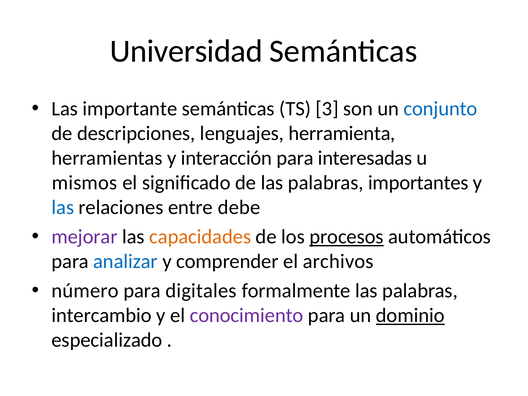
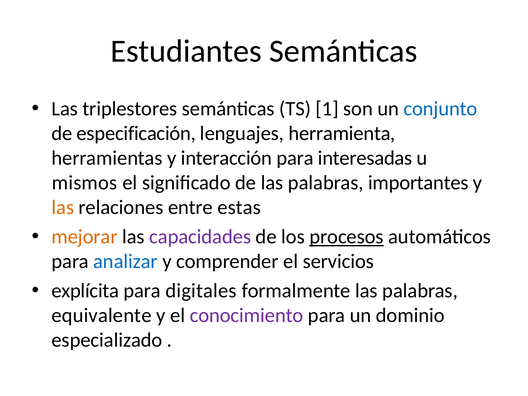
Universidad: Universidad -> Estudiantes (186, 51)
importante: importante -> triplestores (130, 109)
3: 3 -> 1 (327, 109)
descripciones: descripciones -> especificación (136, 133)
las colour: blue -> orange (63, 207)
debe: debe -> estas (239, 207)
mejorar colour: purple -> orange (85, 237)
capacidades colour: orange -> purple (200, 237)
archivos: archivos -> servicios (338, 261)
número: número -> explícita (85, 291)
intercambio: intercambio -> equivalente (102, 315)
dominio underline: present -> none (410, 315)
